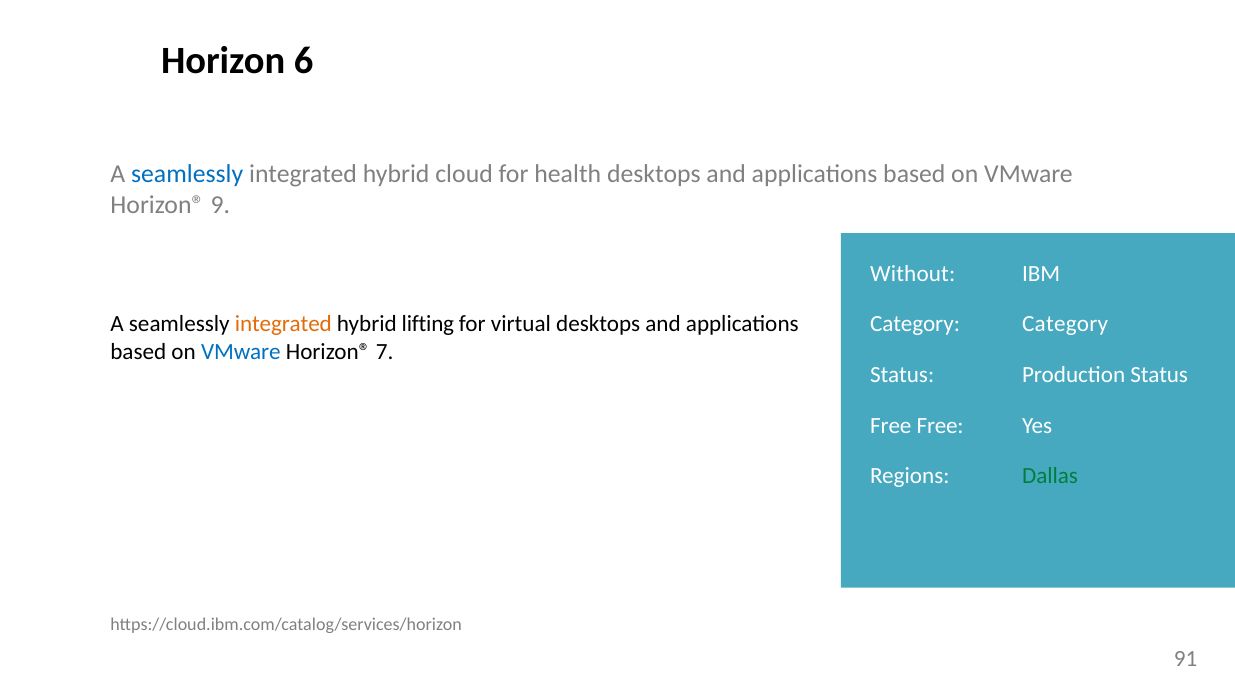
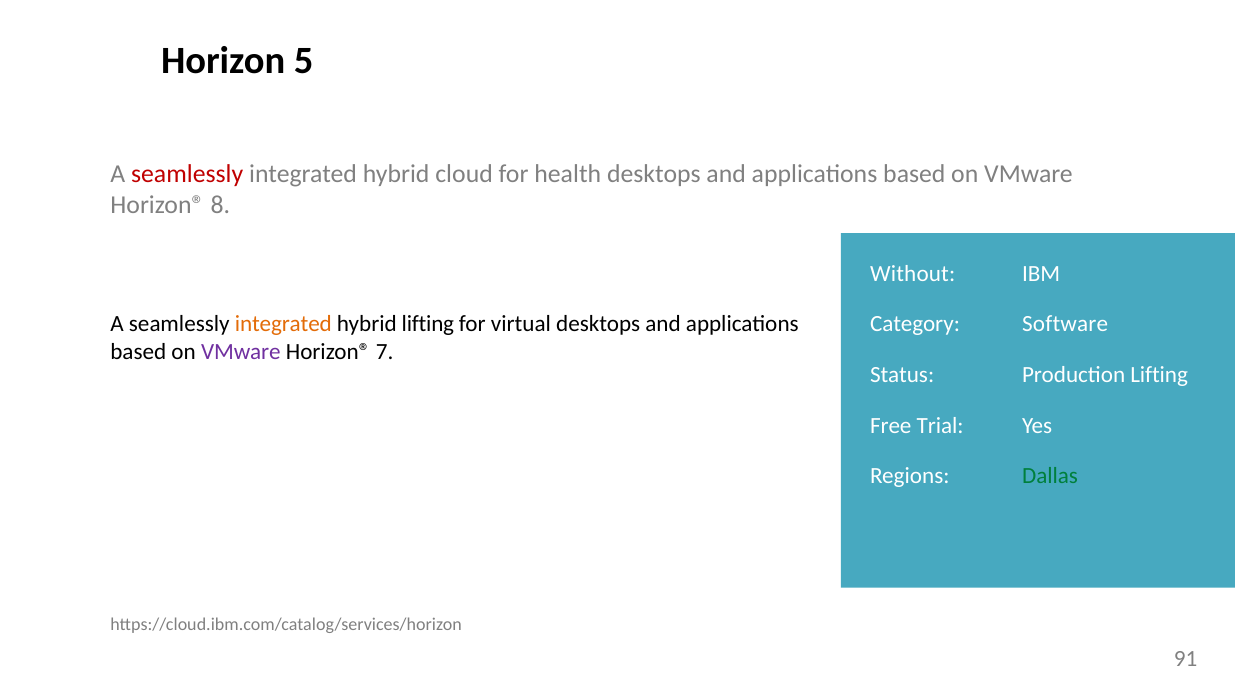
6: 6 -> 5 (304, 61)
seamlessly colour: blue -> red (187, 174)
9: 9 -> 8 (220, 205)
Category Category: Category -> Software (1065, 324)
VMware colour: blue -> purple (241, 352)
Production Status: Status -> Lifting (1159, 375)
Free Free: Free -> Trial (940, 425)
